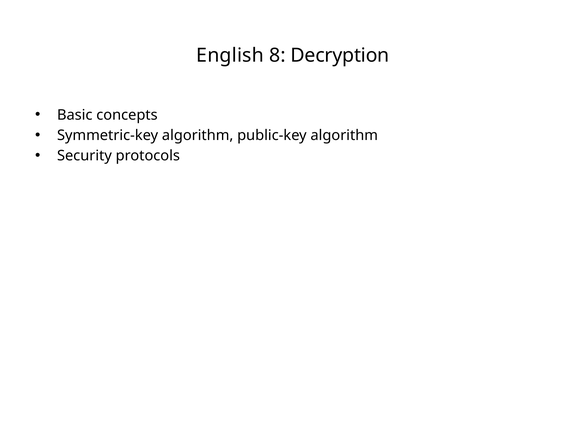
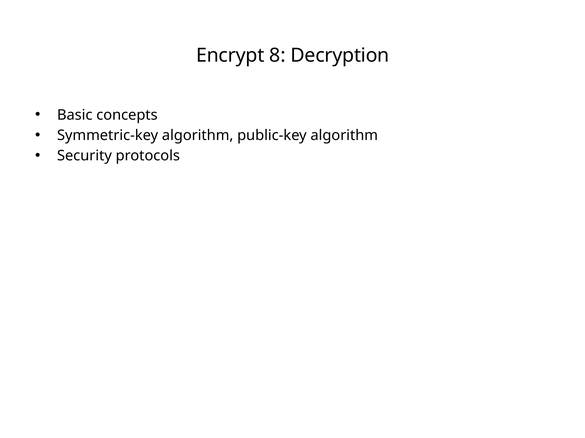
English: English -> Encrypt (230, 55)
